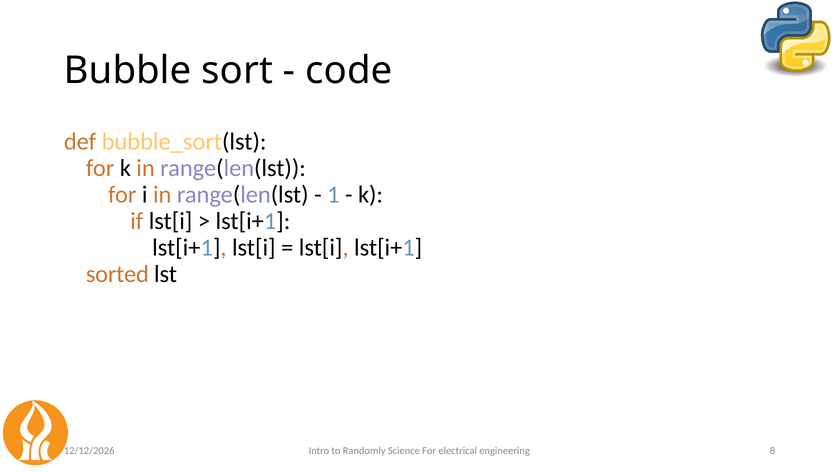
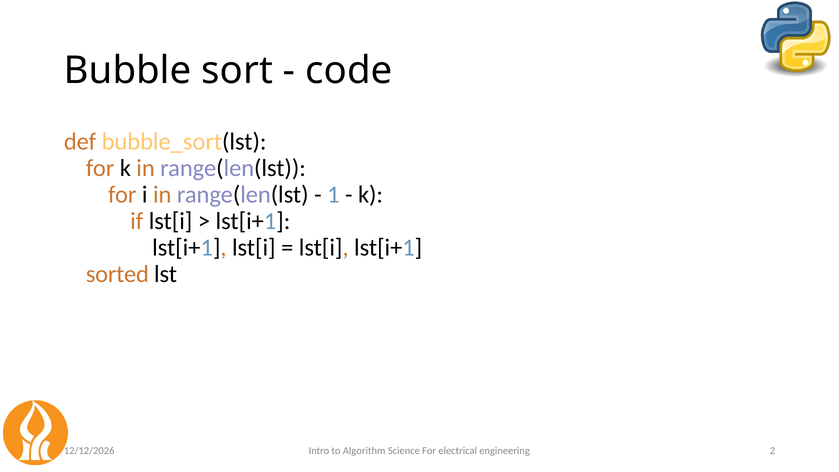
Randomly: Randomly -> Algorithm (364, 451)
8: 8 -> 2 (772, 451)
